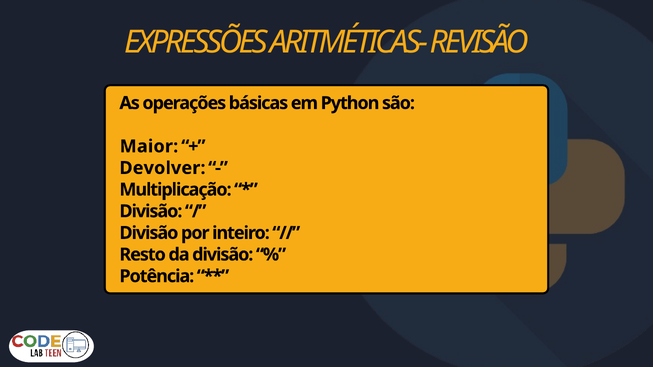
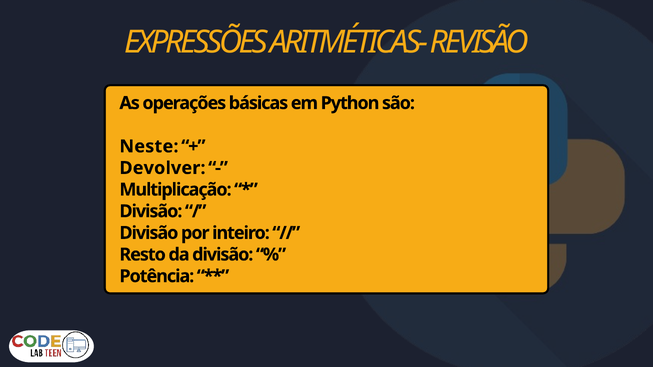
Maior: Maior -> Neste (149, 146)
